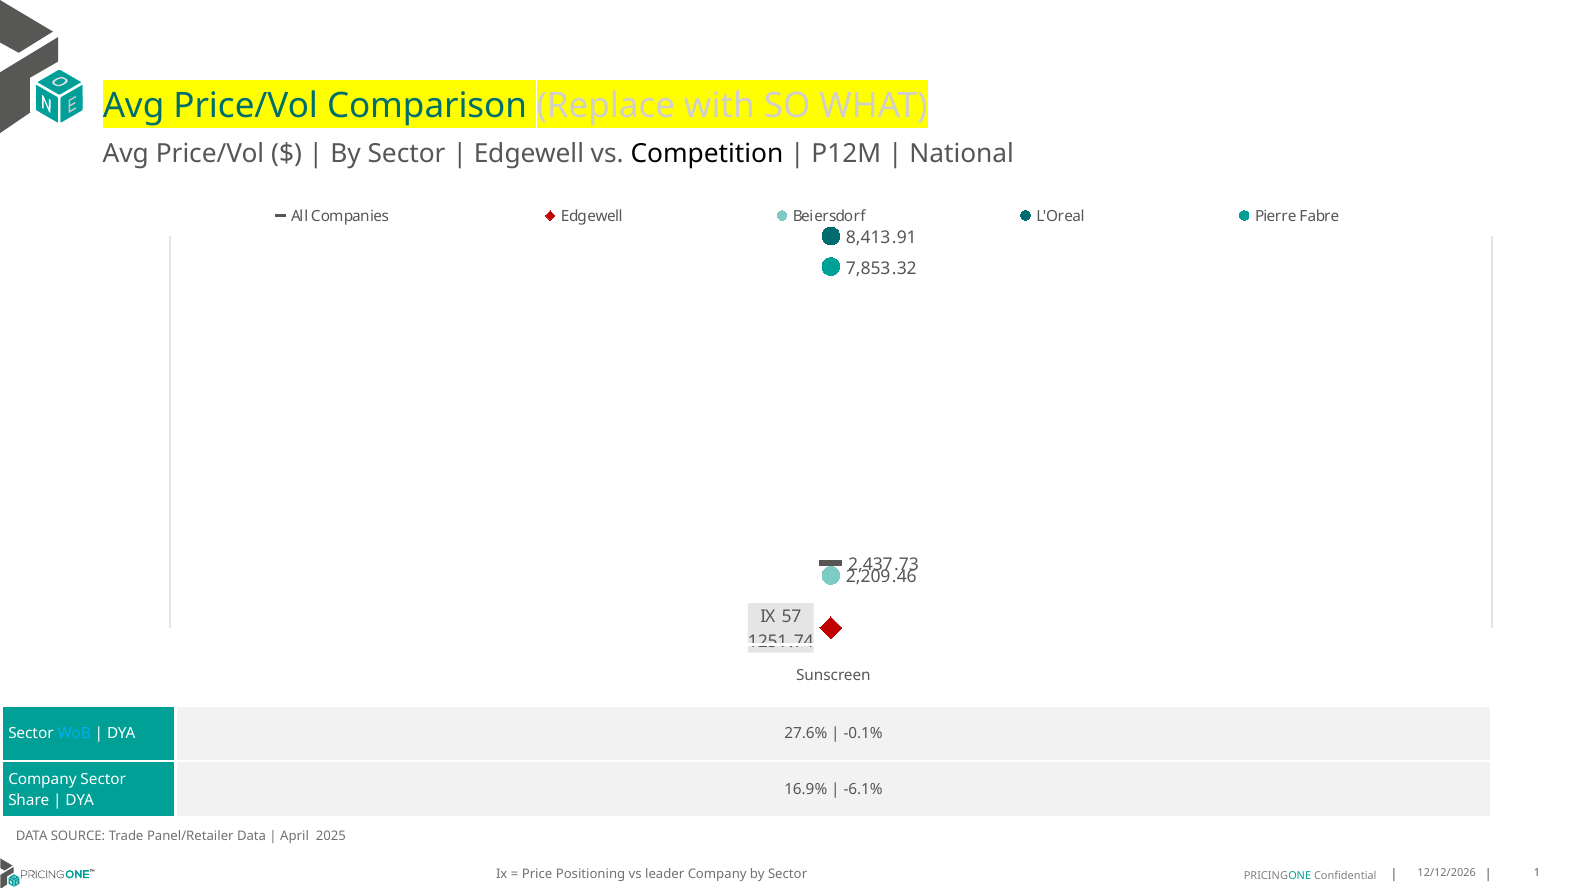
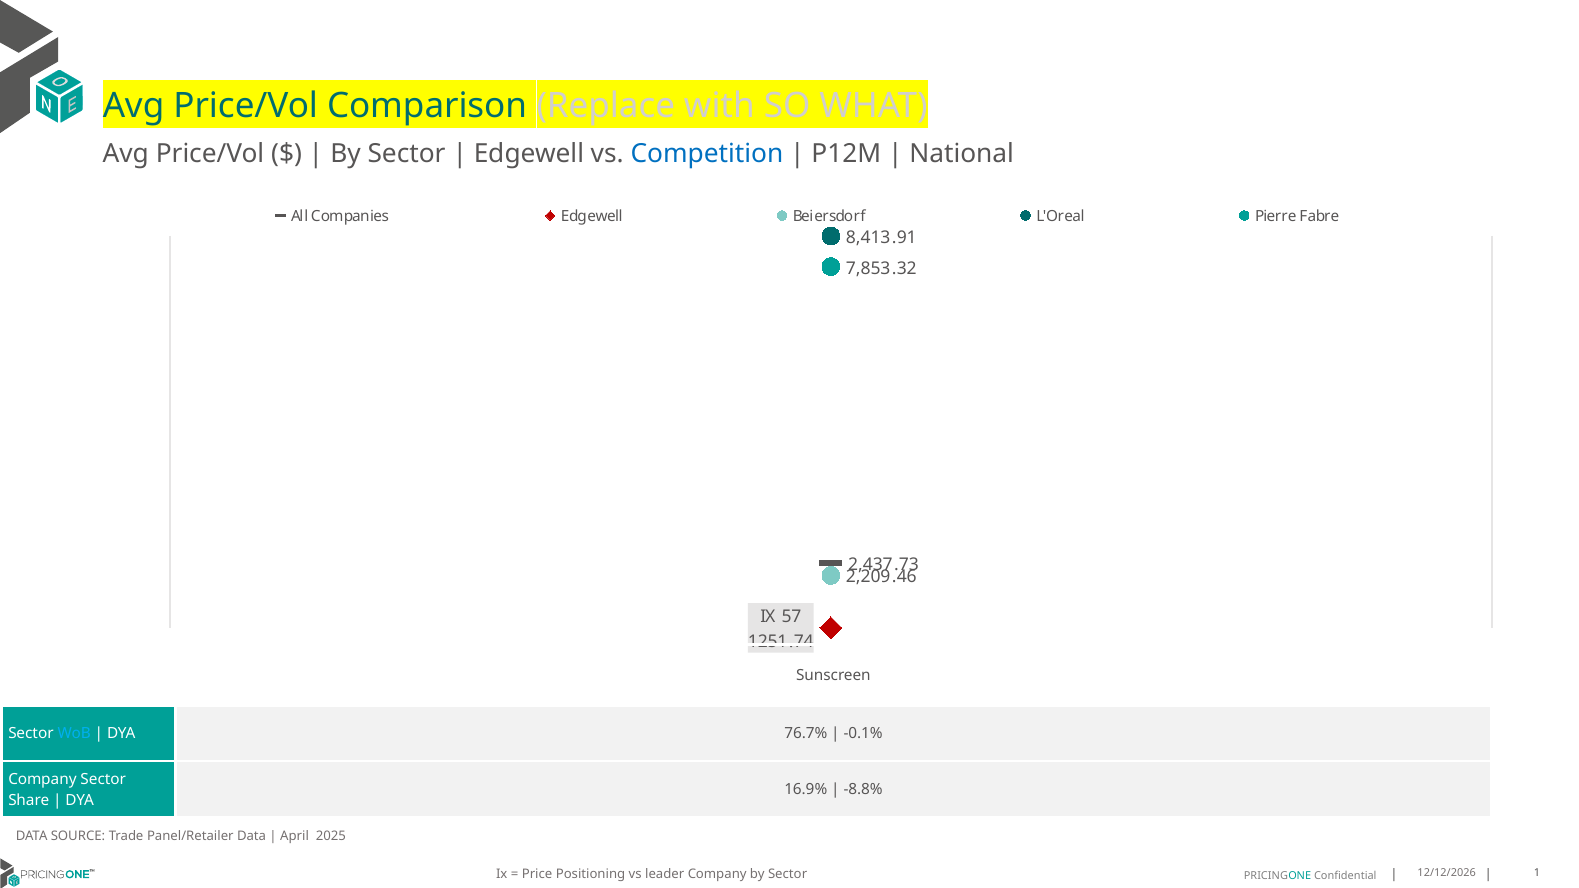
Competition colour: black -> blue (707, 154)
27.6%: 27.6% -> 76.7% (806, 734)
-6.1%: -6.1% -> -8.8% (863, 790)
